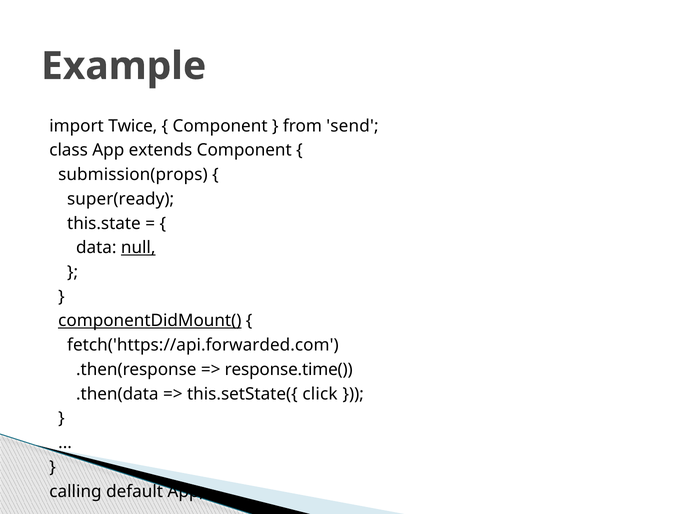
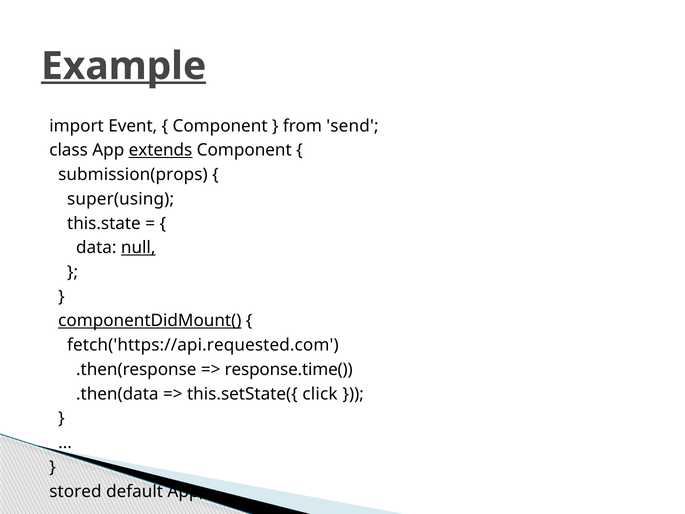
Example underline: none -> present (124, 66)
Twice: Twice -> Event (133, 126)
extends underline: none -> present (161, 150)
super(ready: super(ready -> super(using (121, 199)
fetch('https://api.forwarded.com: fetch('https://api.forwarded.com -> fetch('https://api.requested.com (203, 345)
calling: calling -> stored (75, 491)
